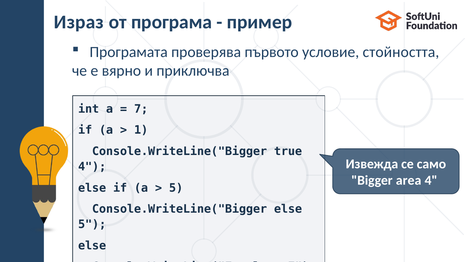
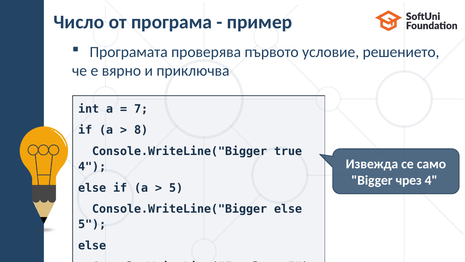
Израз: Израз -> Число (79, 22)
стойността: стойността -> решението (401, 52)
1: 1 -> 8 (141, 130)
area: area -> чрез (409, 180)
